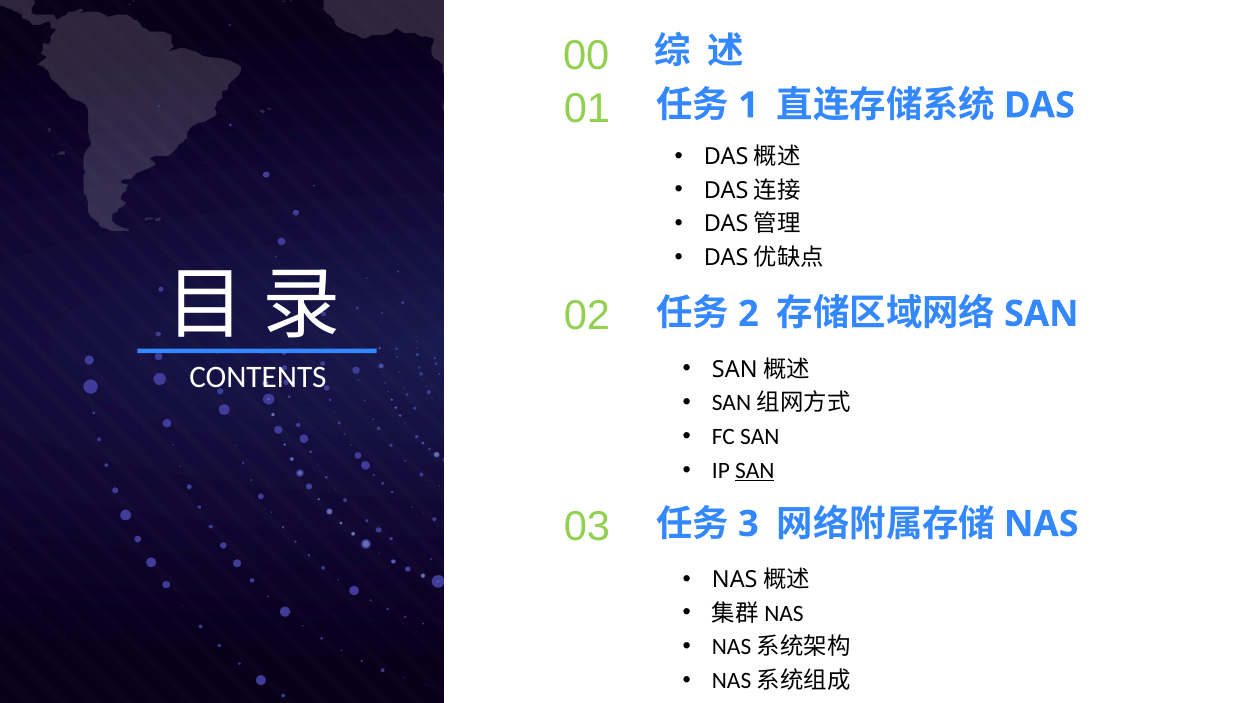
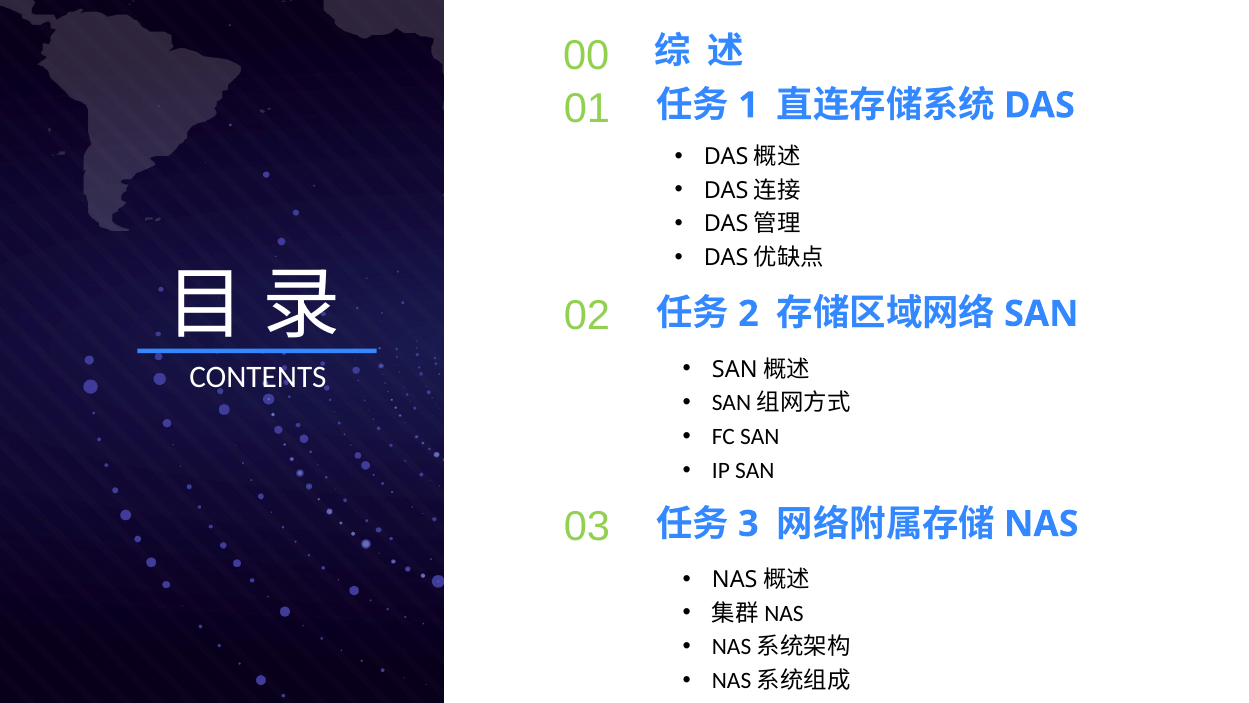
SAN underline: present -> none (755, 470)
